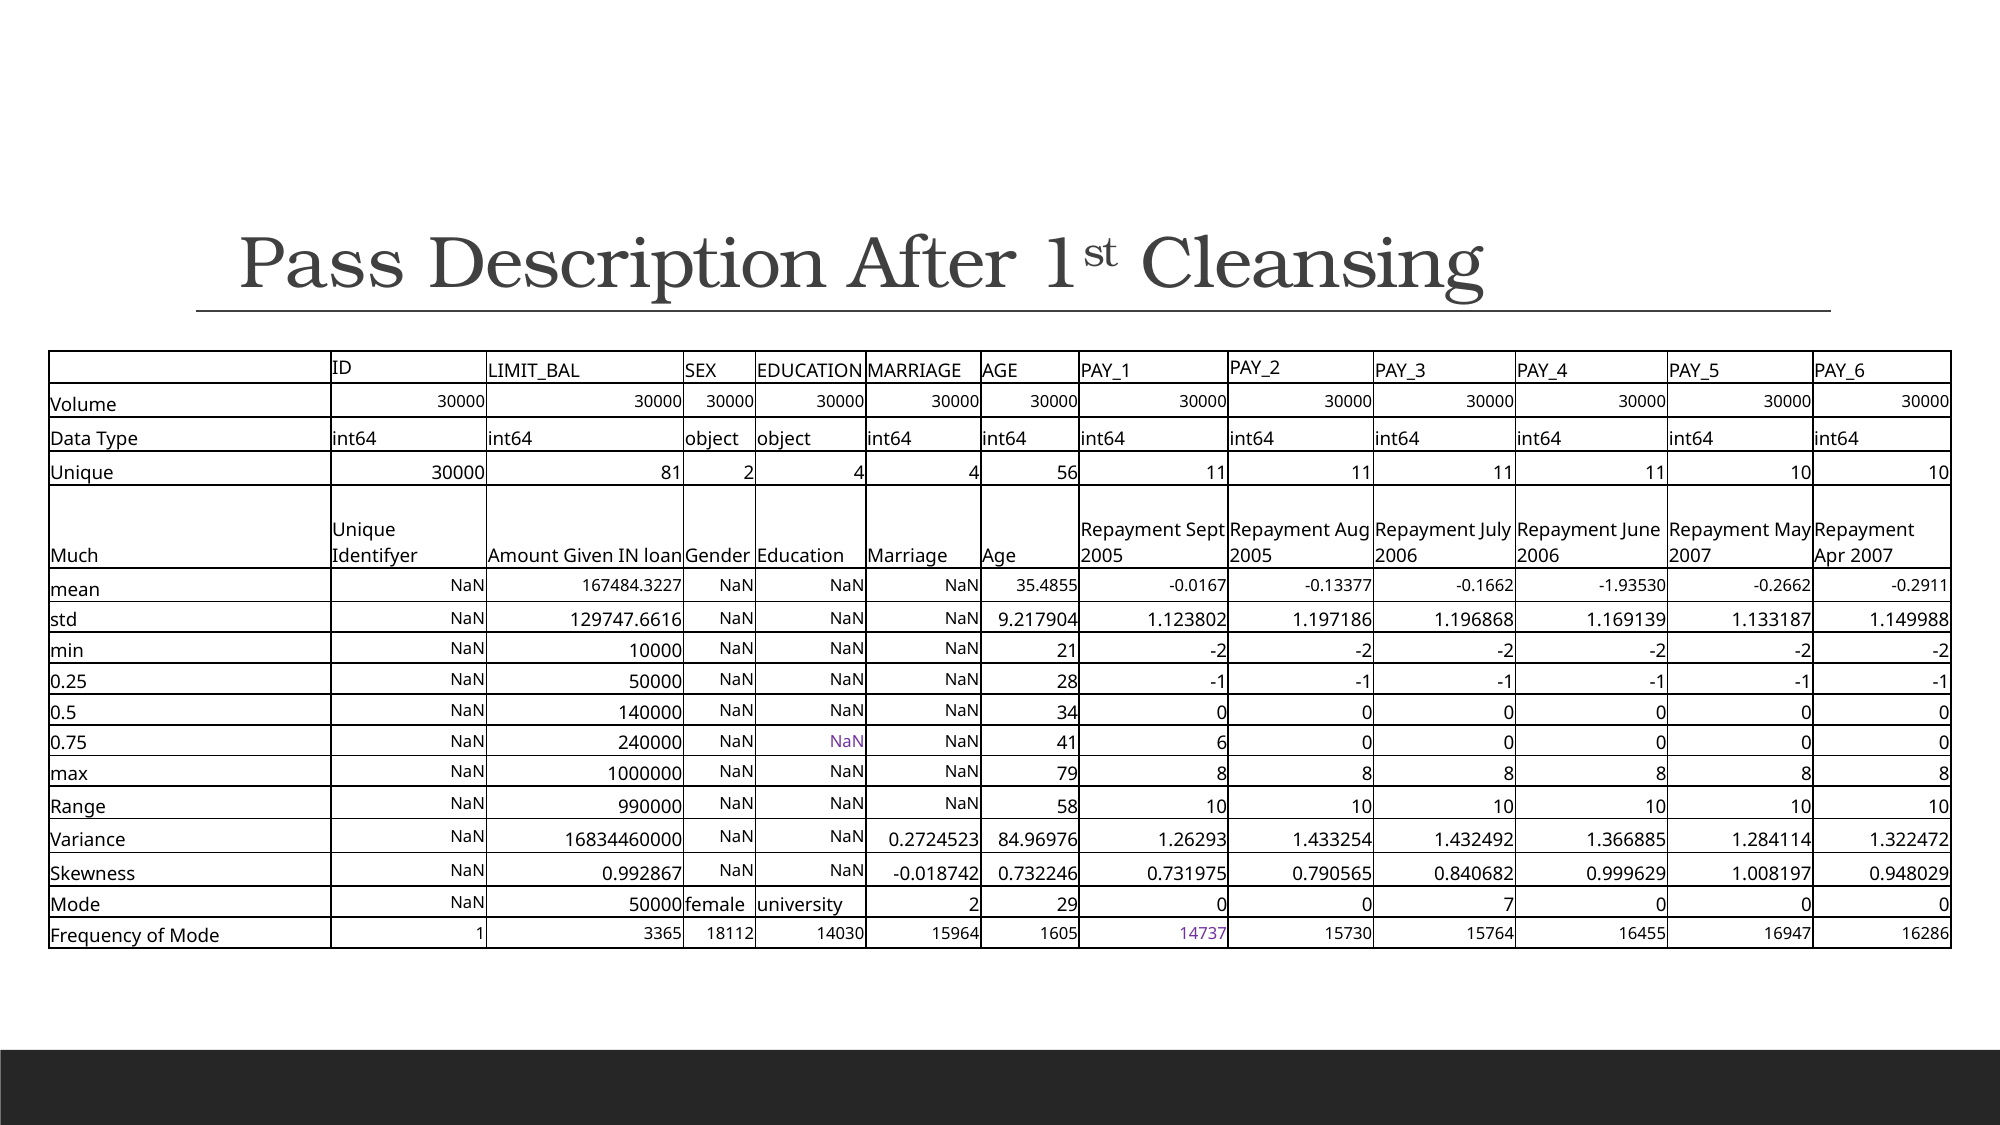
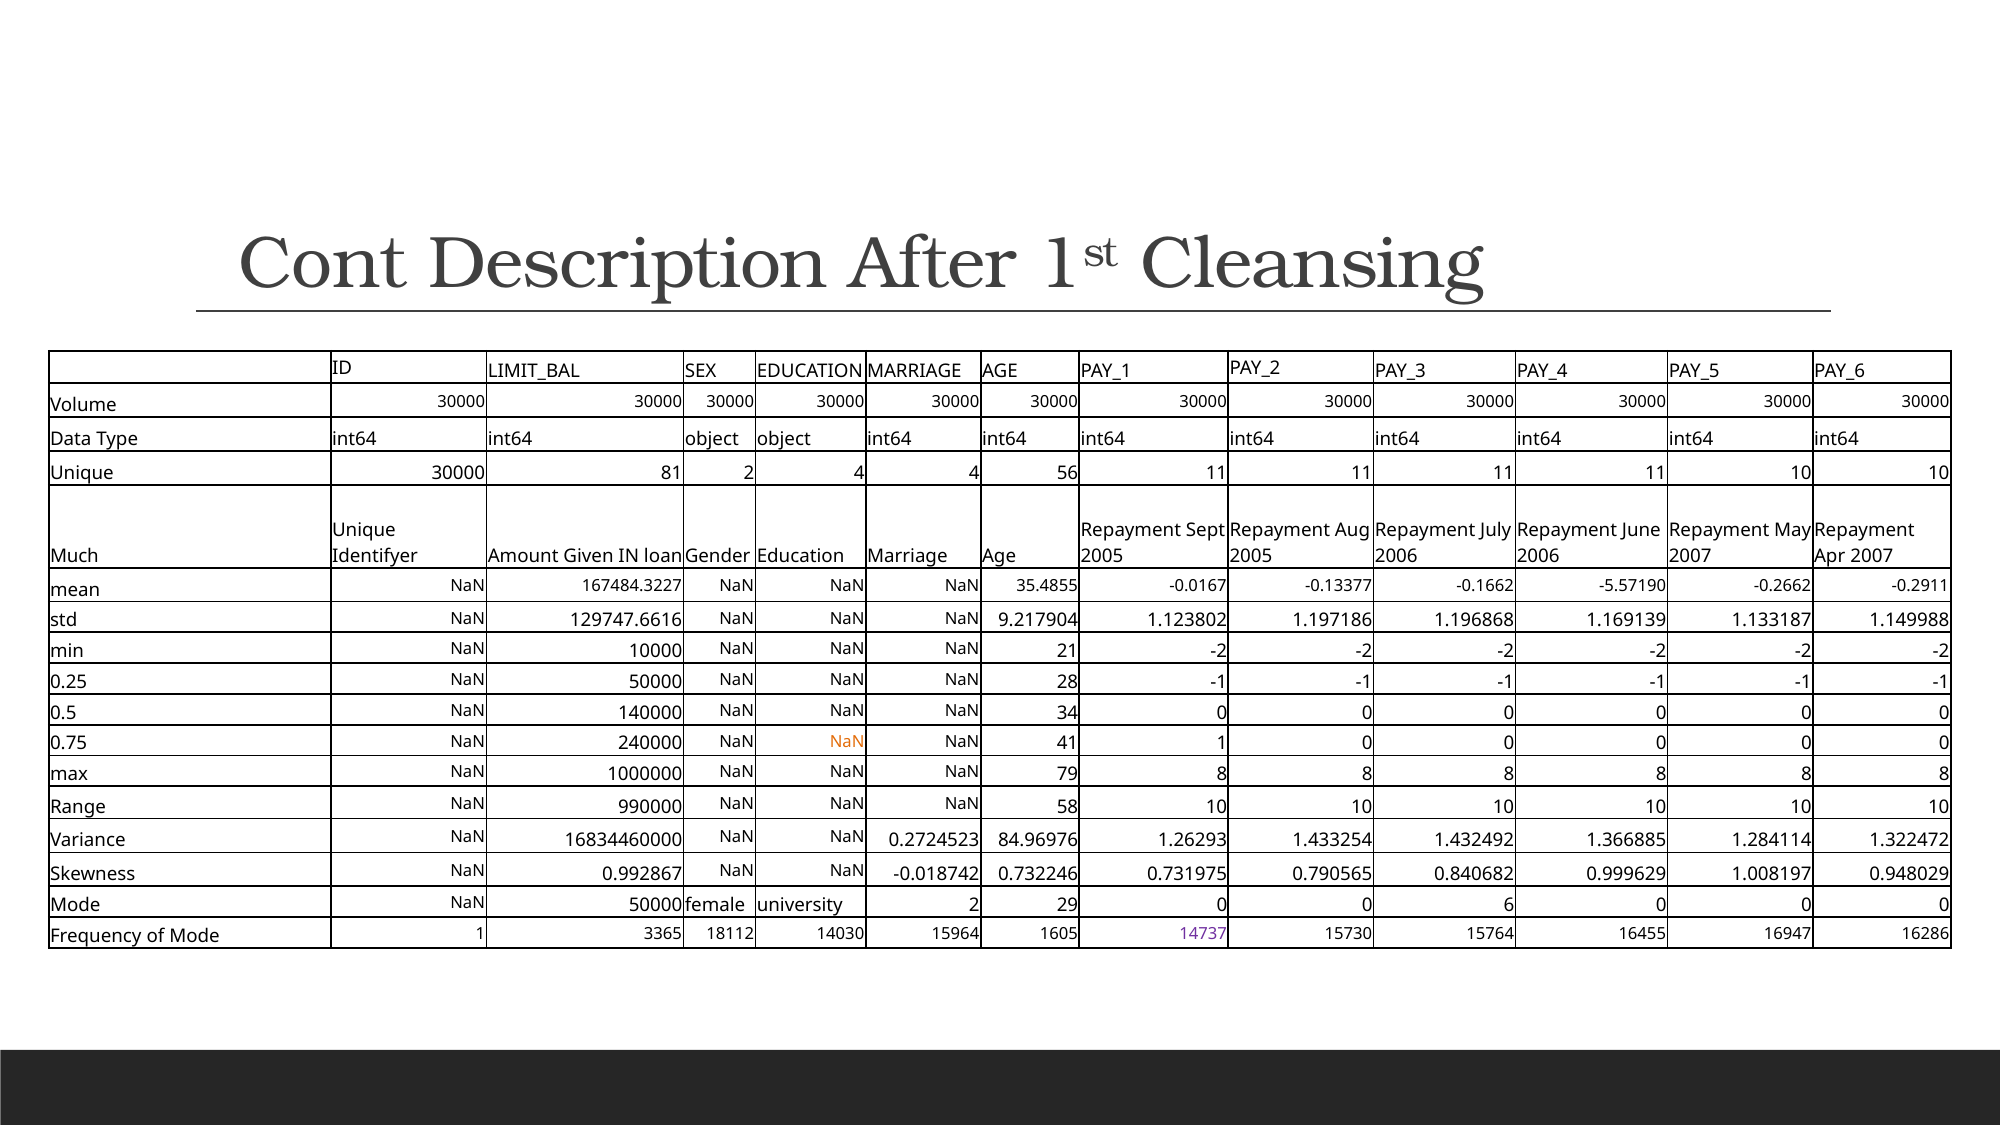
Pass: Pass -> Cont (323, 264)
-1.93530: -1.93530 -> -5.57190 (1633, 586)
NaN colour: purple -> orange (847, 742)
41 6: 6 -> 1 (1222, 744)
7: 7 -> 6 (1509, 905)
